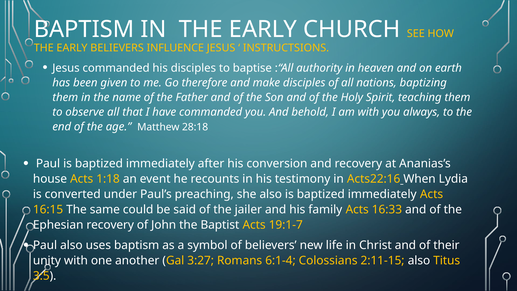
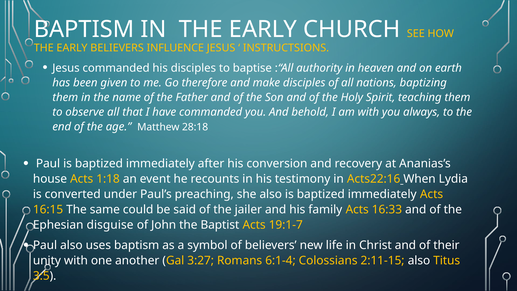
Ephesian recovery: recovery -> disguise (110, 225)
